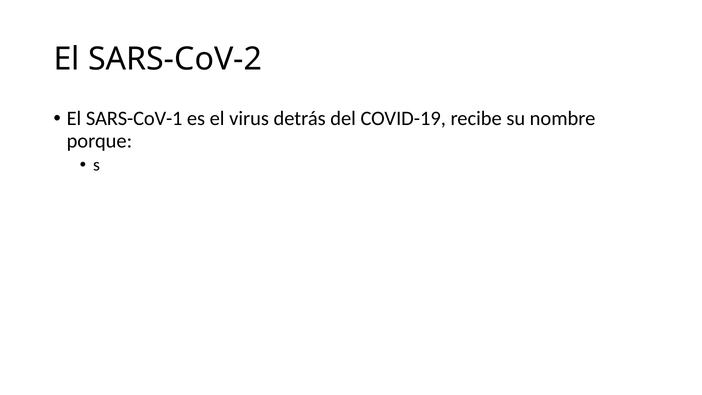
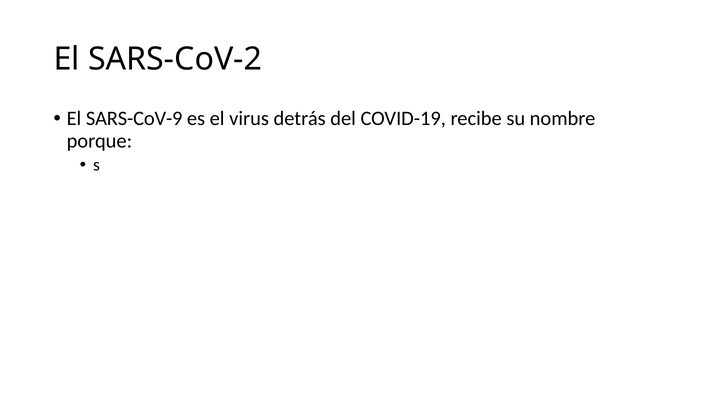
SARS-CoV-1: SARS-CoV-1 -> SARS-CoV-9 (134, 119)
